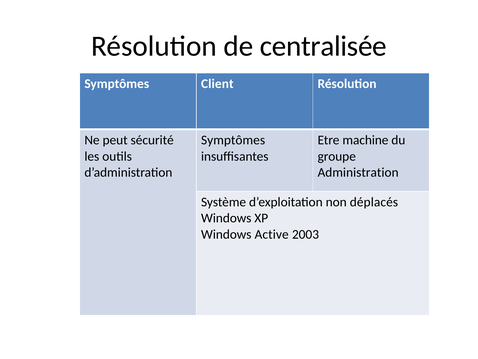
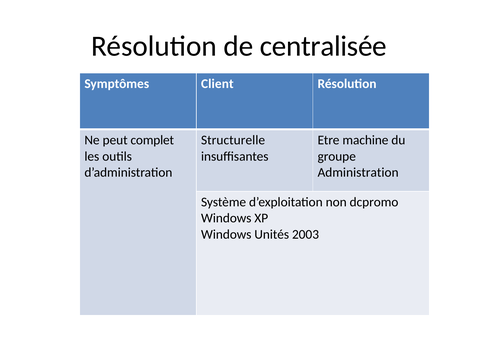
sécurité: sécurité -> complet (152, 140)
Symptômes: Symptômes -> Structurelle (233, 140)
déplacés: déplacés -> dcpromo (374, 202)
Active: Active -> Unités (272, 234)
